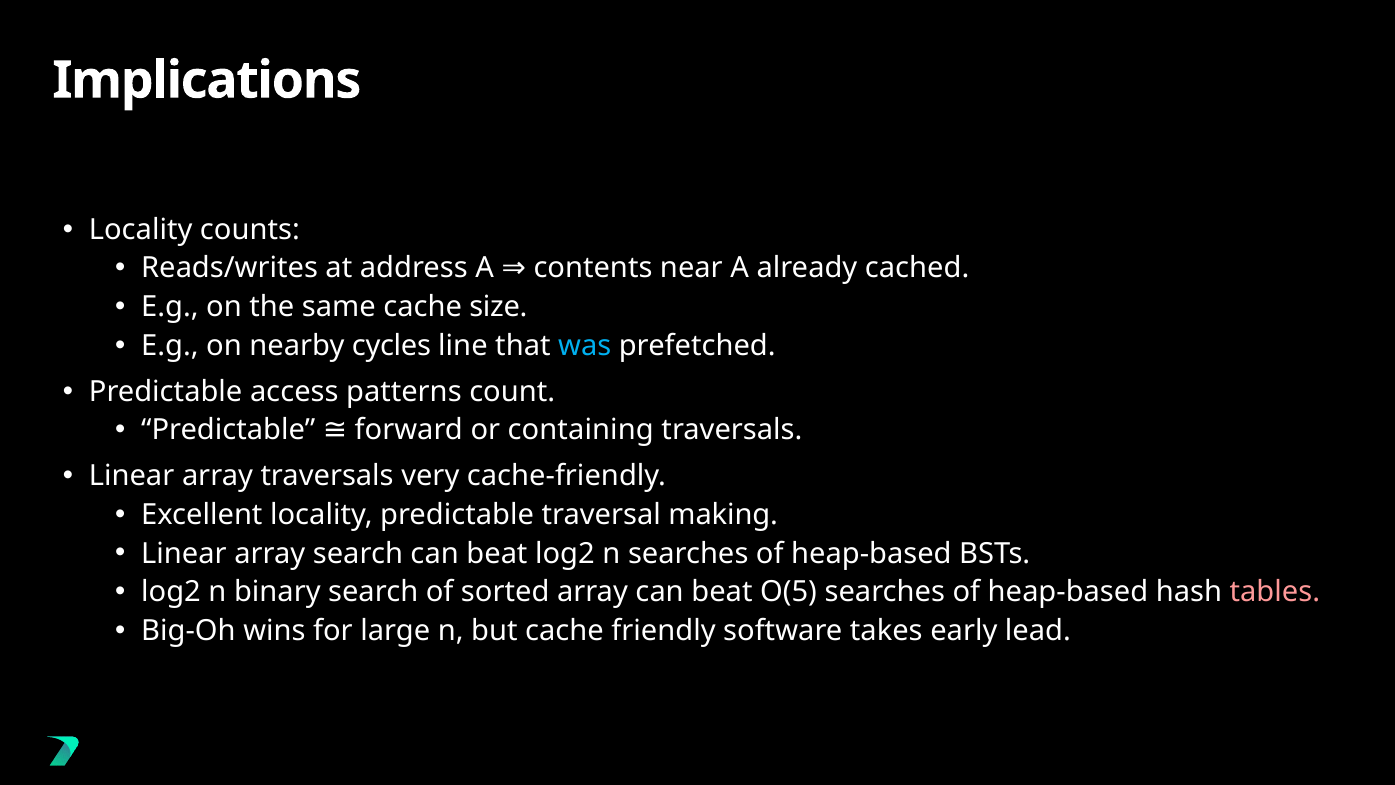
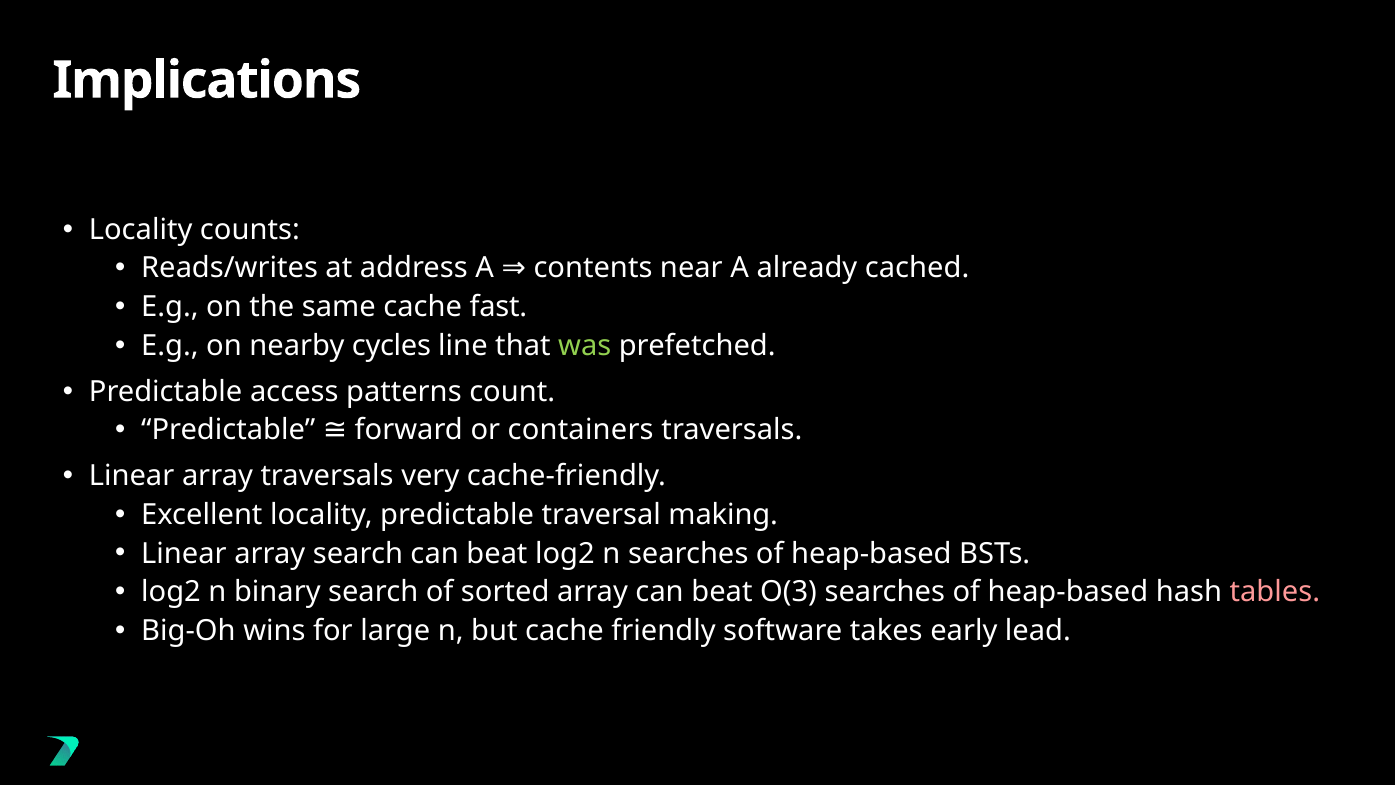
size: size -> fast (498, 307)
was colour: light blue -> light green (585, 346)
containing: containing -> containers (581, 430)
O(5: O(5 -> O(3 (788, 592)
